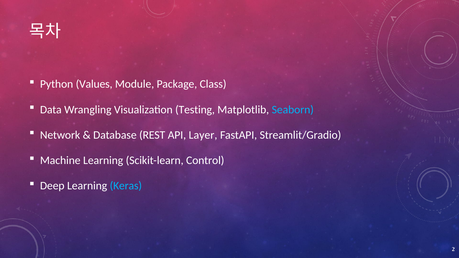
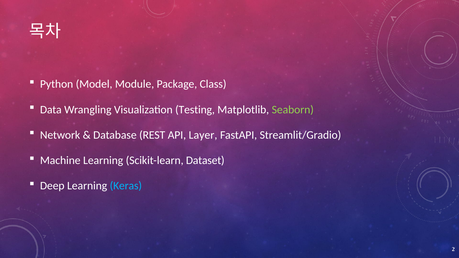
Values: Values -> Model (94, 84)
Seaborn colour: light blue -> light green (293, 110)
Control: Control -> Dataset (205, 161)
